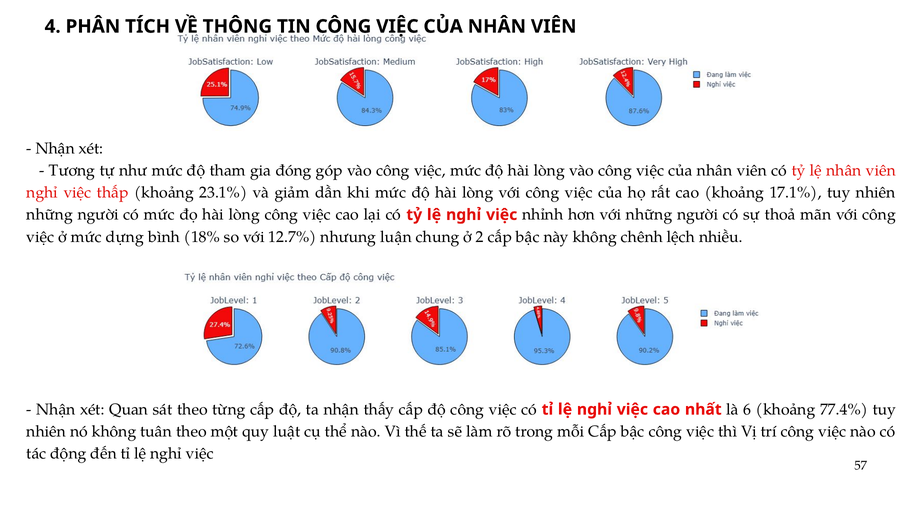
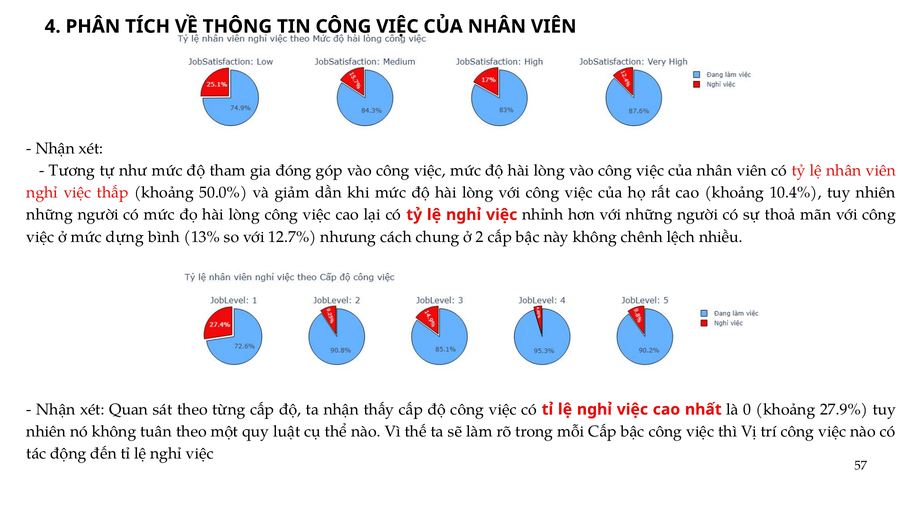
23.1%: 23.1% -> 50.0% (223, 193)
17.1%: 17.1% -> 10.4% (796, 193)
18%: 18% -> 13% (202, 237)
luận: luận -> cách (396, 237)
6: 6 -> 0 (747, 410)
77.4%: 77.4% -> 27.9% (844, 410)
